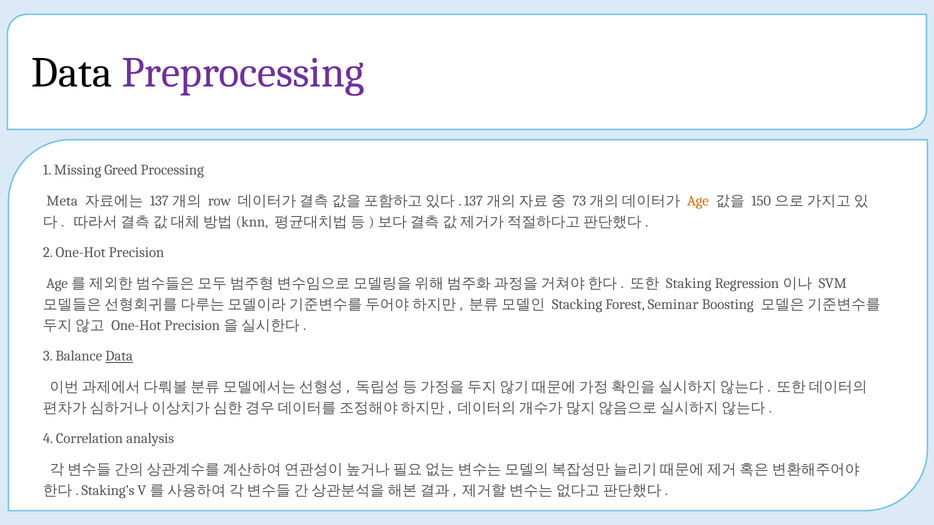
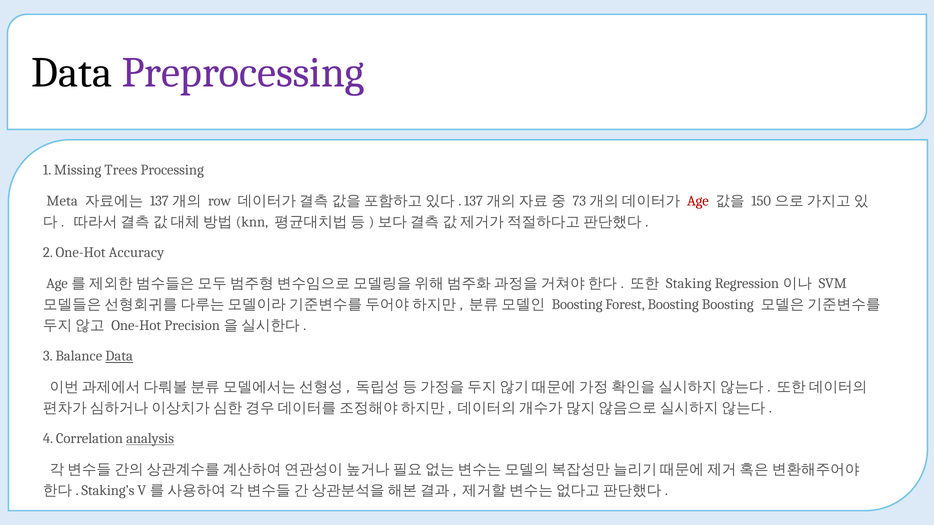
Greed: Greed -> Trees (121, 170)
Age colour: orange -> red (698, 201)
2 One-Hot Precision: Precision -> Accuracy (136, 253)
Stacking: Stacking -> Boosting (577, 305)
Forest Seminar: Seminar -> Boosting (673, 305)
analysis underline: none -> present (150, 439)
